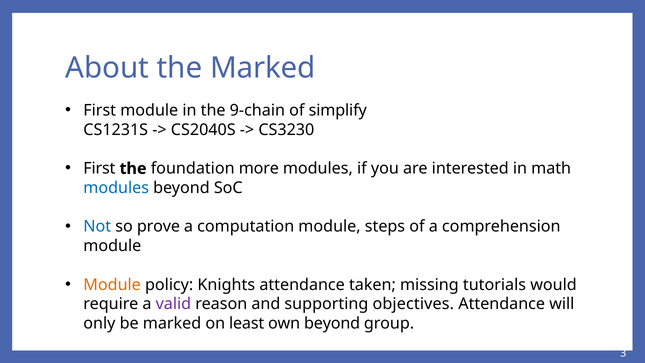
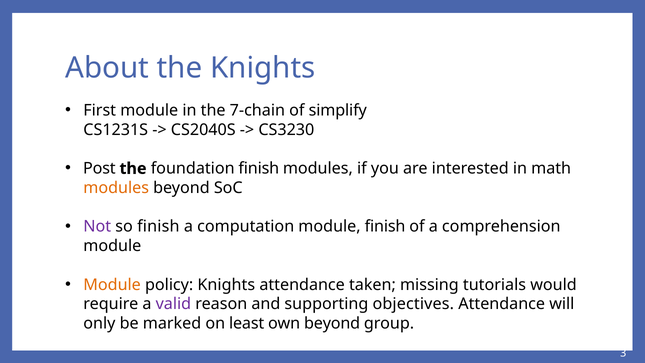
the Marked: Marked -> Knights (263, 68)
9-chain: 9-chain -> 7-chain (257, 110)
First: First -> Post (99, 168)
foundation more: more -> finish (259, 168)
modules colour: blue -> orange (116, 188)
Not colour: blue -> purple (97, 227)
so prove: prove -> finish (158, 227)
module steps: steps -> finish (385, 227)
